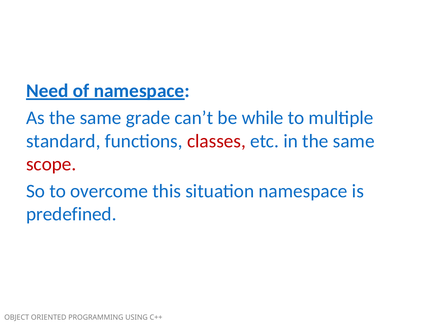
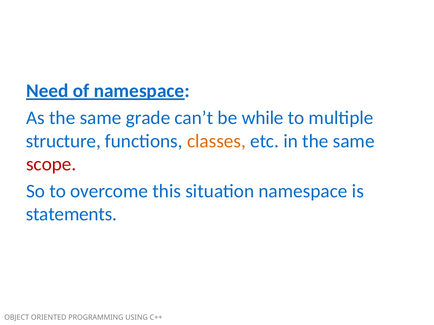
standard: standard -> structure (63, 141)
classes colour: red -> orange (216, 141)
predefined: predefined -> statements (71, 215)
